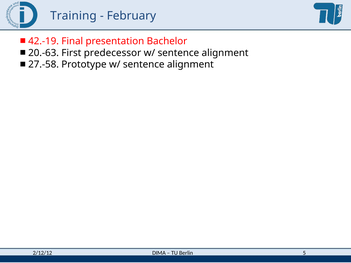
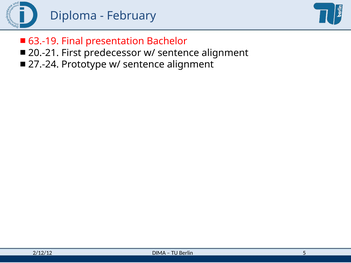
Training: Training -> Diploma (73, 16)
42.-19: 42.-19 -> 63.-19 (44, 41)
20.-63: 20.-63 -> 20.-21 (44, 53)
27.-58: 27.-58 -> 27.-24 (44, 65)
